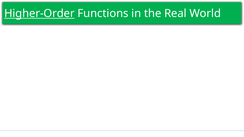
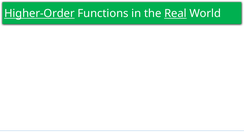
Real underline: none -> present (175, 14)
